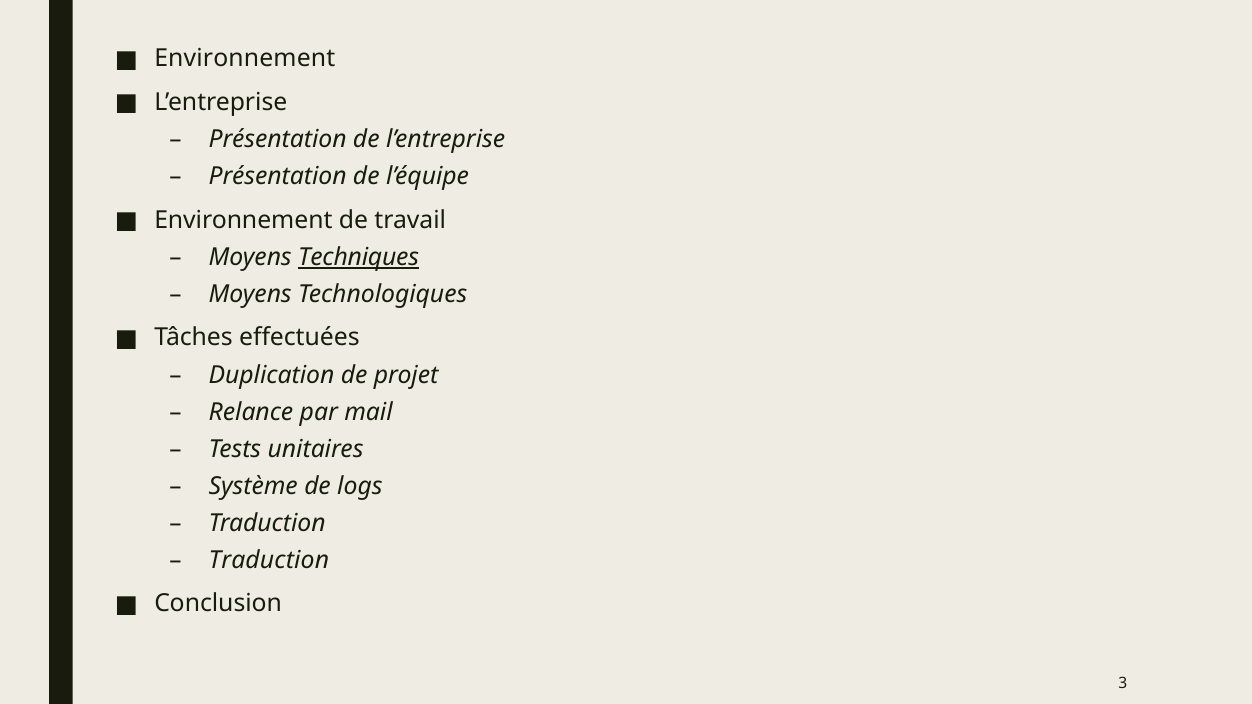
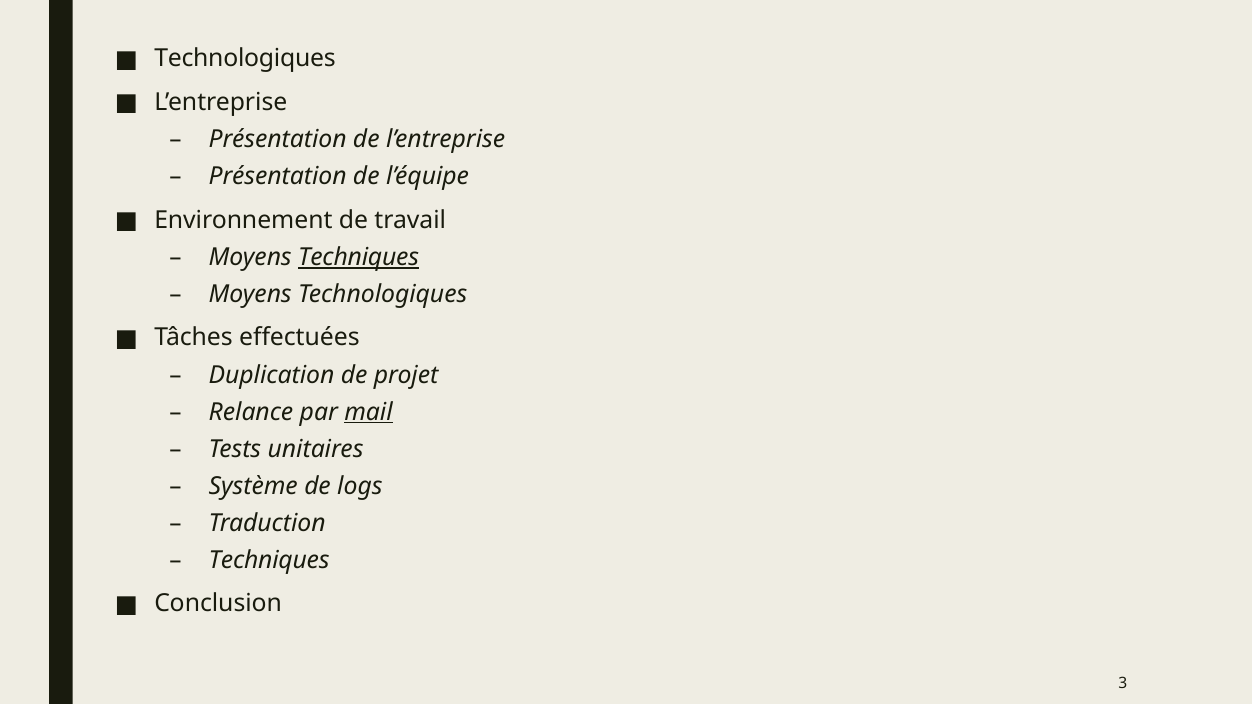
Environnement: Environnement -> Technologiques (245, 59)
mail underline: none -> present (369, 412)
Traduction: Traduction -> Techniques (269, 560)
